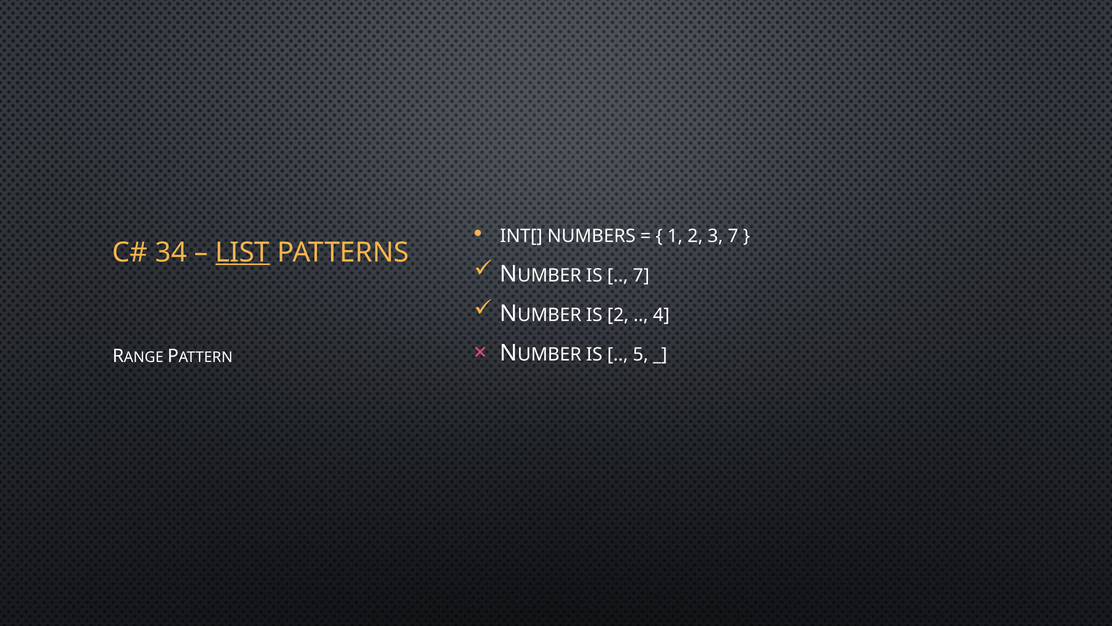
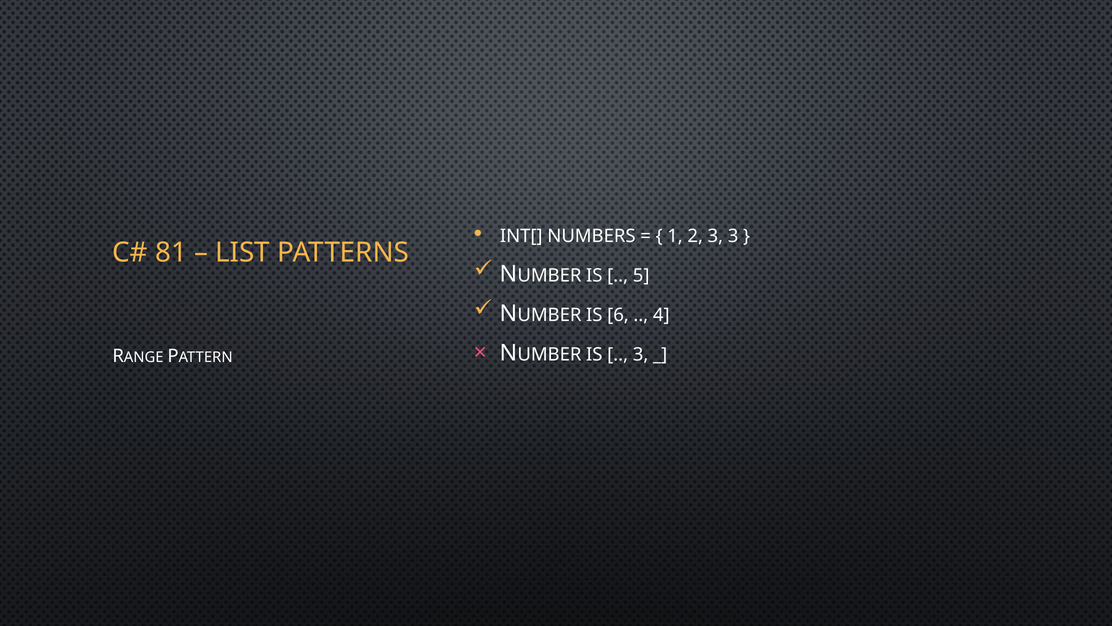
3 7: 7 -> 3 (733, 236)
34: 34 -> 81 (171, 252)
LIST underline: present -> none (243, 252)
7: 7 -> 5 (641, 275)
IS 2: 2 -> 6 (618, 315)
5: 5 -> 3 (641, 354)
